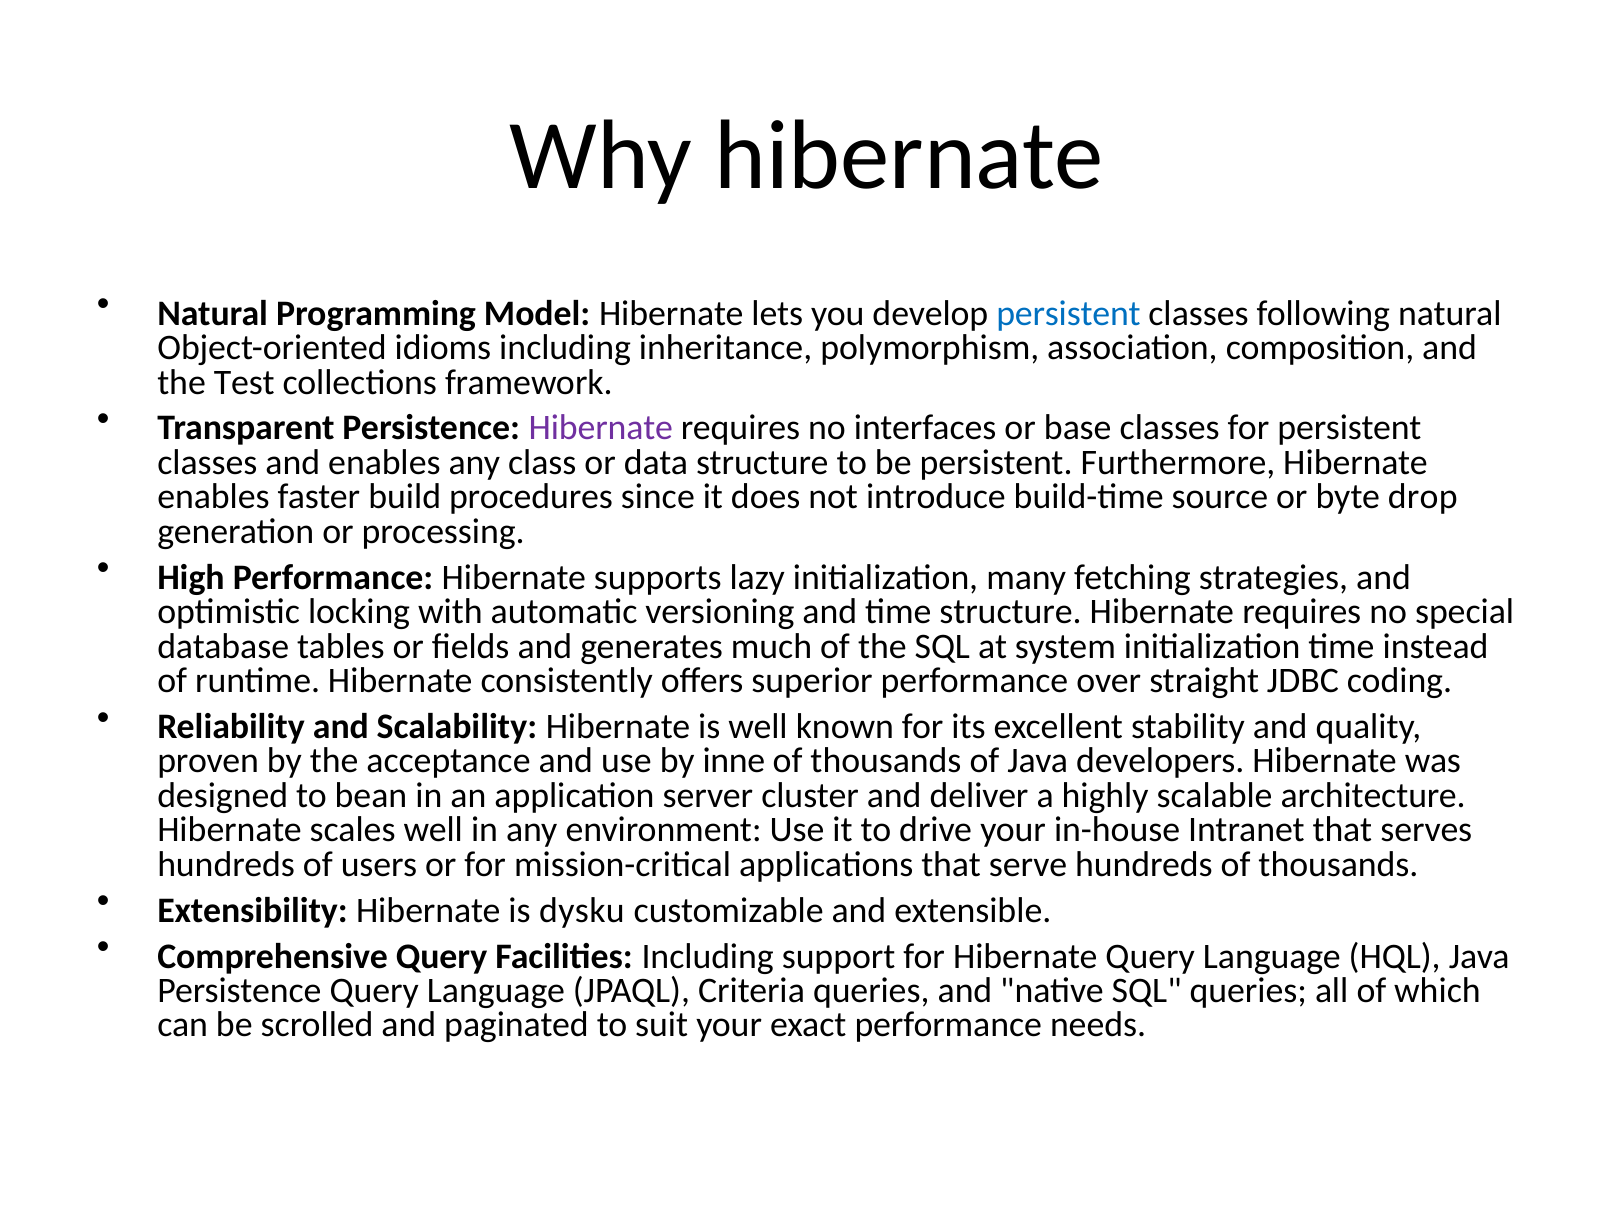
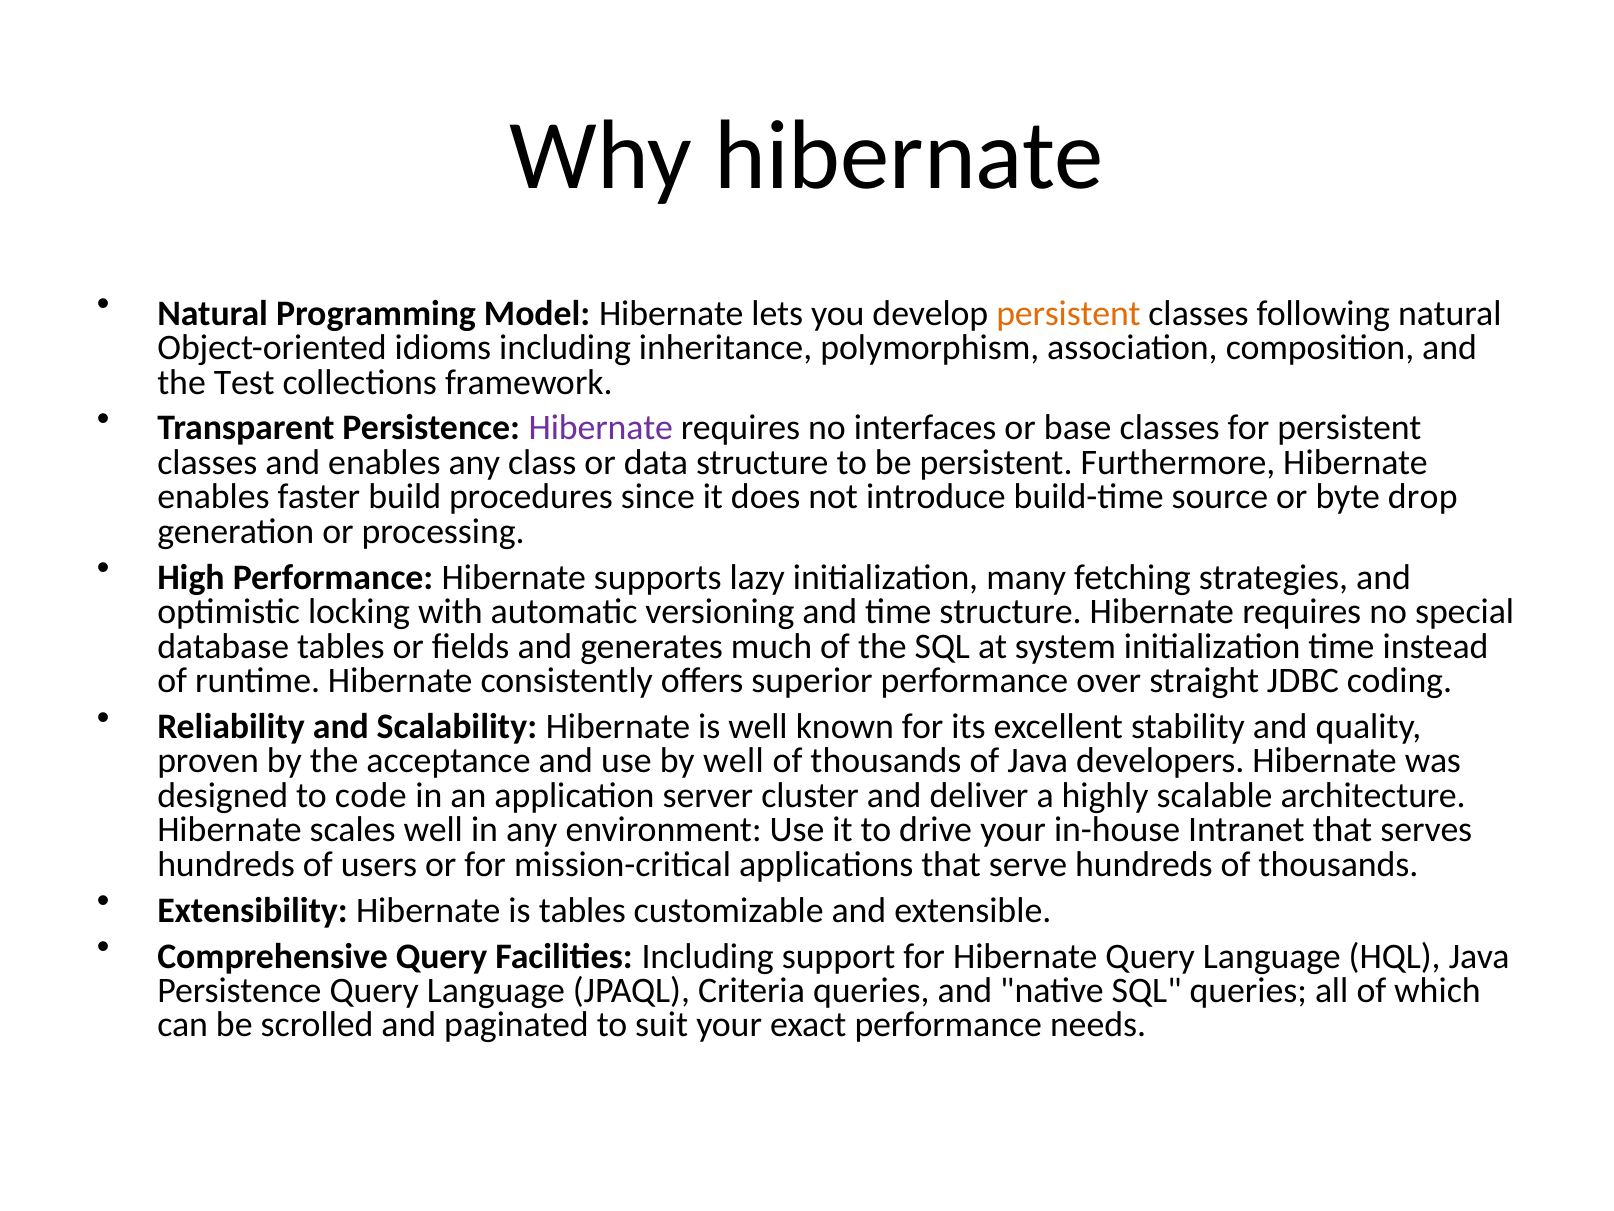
persistent colour: blue -> orange (1068, 313)
by inne: inne -> well (733, 761)
bean: bean -> code (371, 795)
is dysku: dysku -> tables (582, 910)
